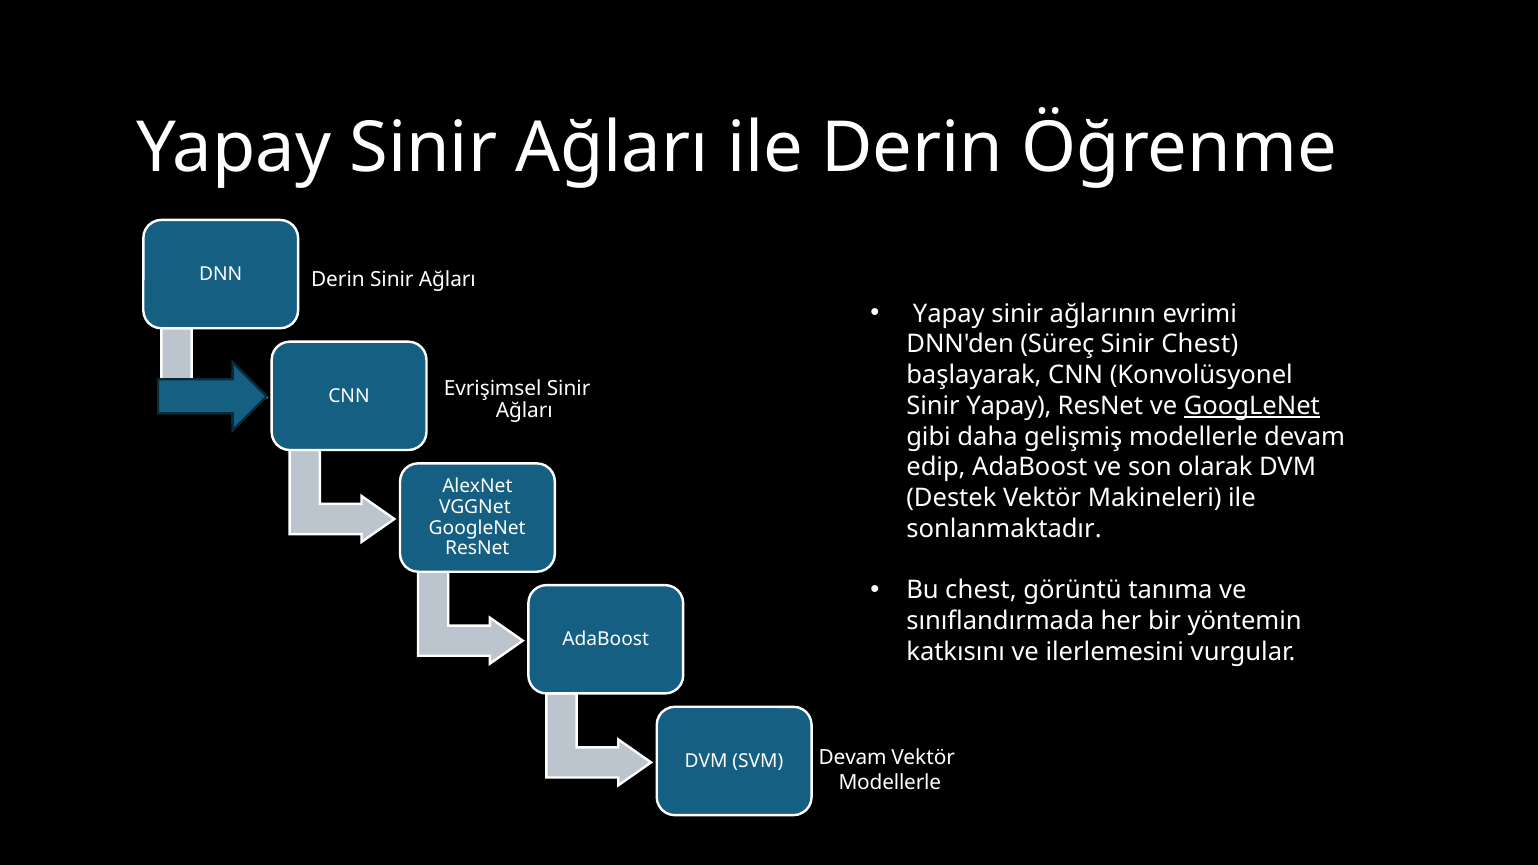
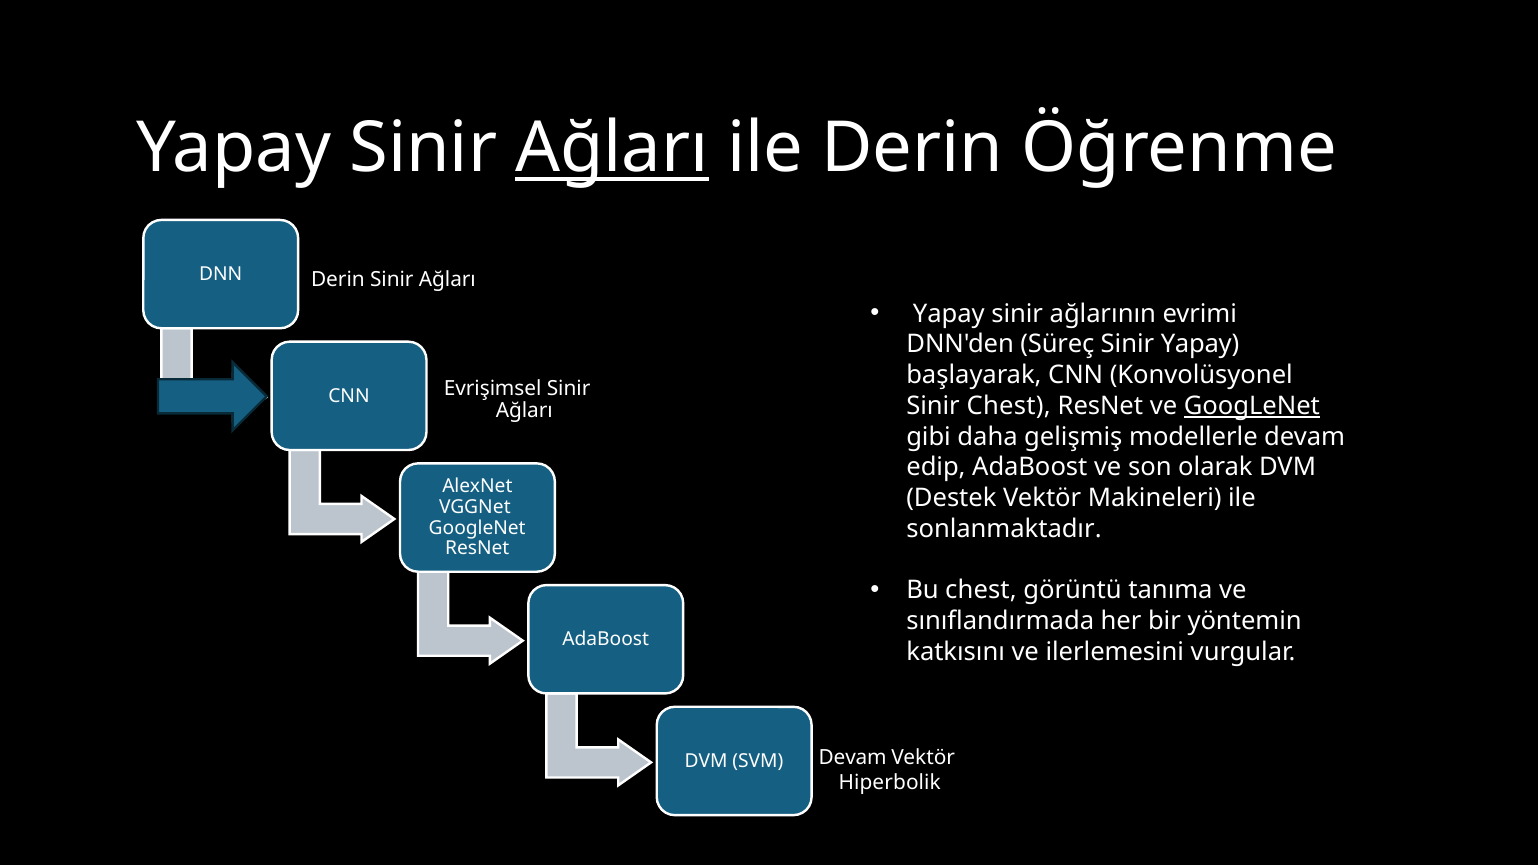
Ağları underline: none -> present (612, 148)
Sinir Chest: Chest -> Yapay (1200, 344)
Sinir Yapay: Yapay -> Chest (1009, 406)
Modellerle: Modellerle -> Hiperbolik (890, 782)
